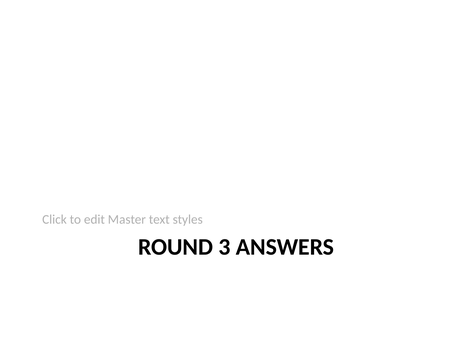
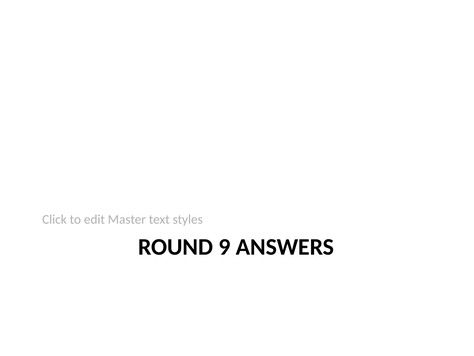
3: 3 -> 9 (225, 247)
